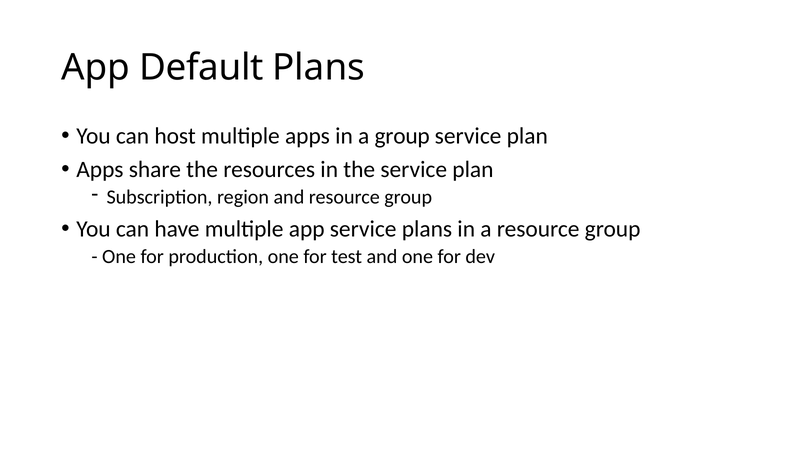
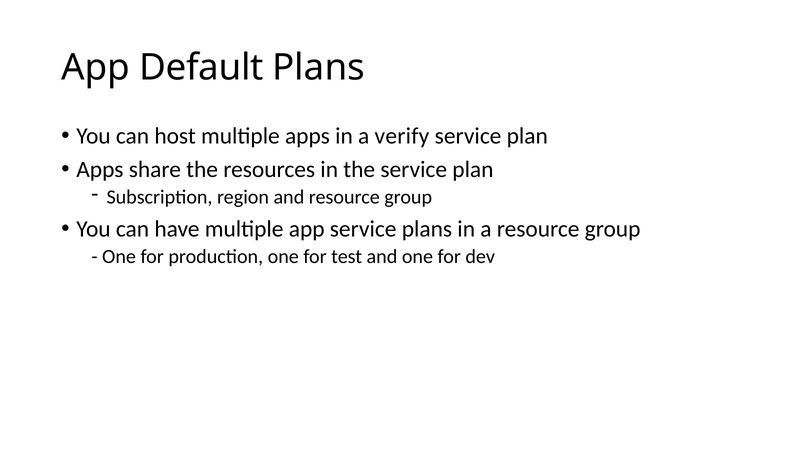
a group: group -> verify (402, 136)
